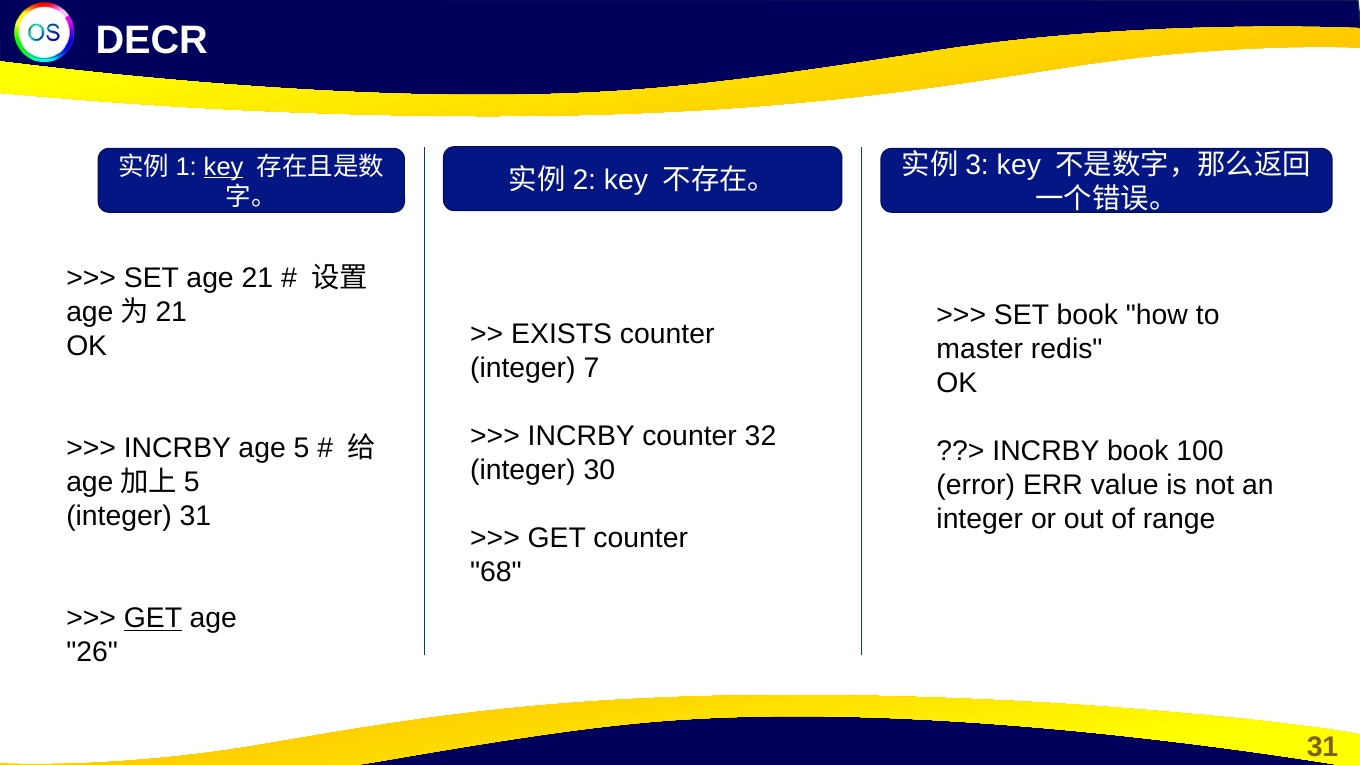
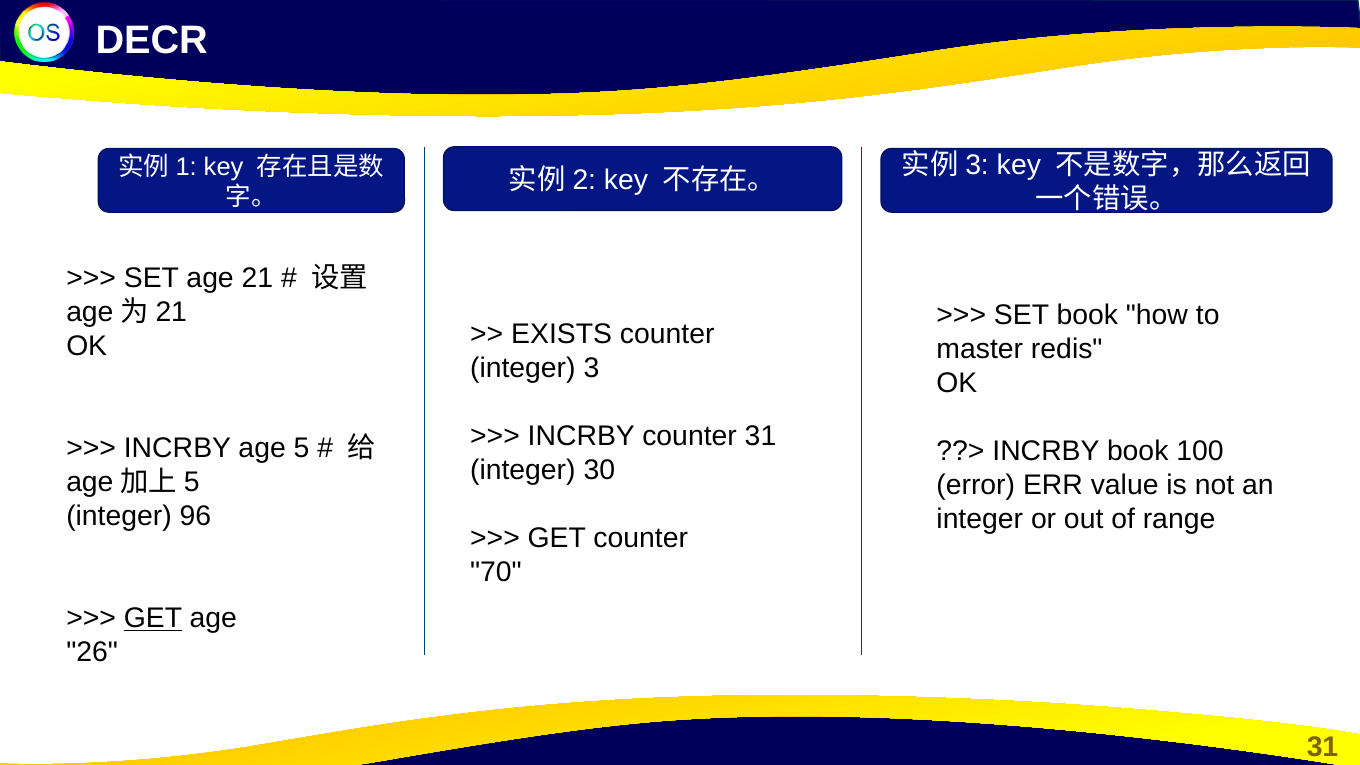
key underline: present -> none (224, 167)
7: 7 -> 3 (591, 368)
counter 32: 32 -> 31 (761, 436)
integer 31: 31 -> 96 (195, 516)
68: 68 -> 70 (496, 572)
